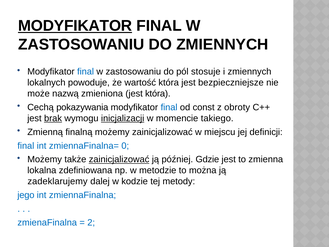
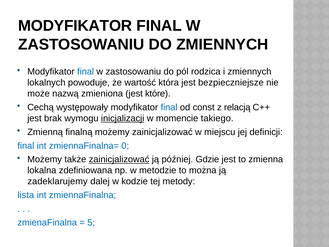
MODYFIKATOR underline: present -> none (75, 26)
stosuje: stosuje -> rodzica (206, 72)
jest która: która -> które (158, 93)
pokazywania: pokazywania -> występowały (82, 107)
obroty: obroty -> relacją (237, 107)
brak underline: present -> none (53, 118)
jego: jego -> lista (26, 195)
2: 2 -> 5 (91, 222)
